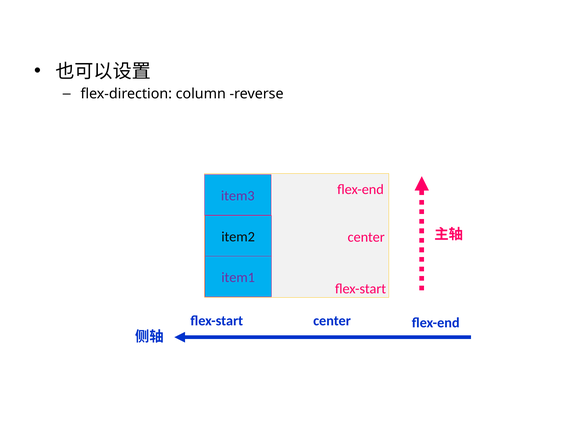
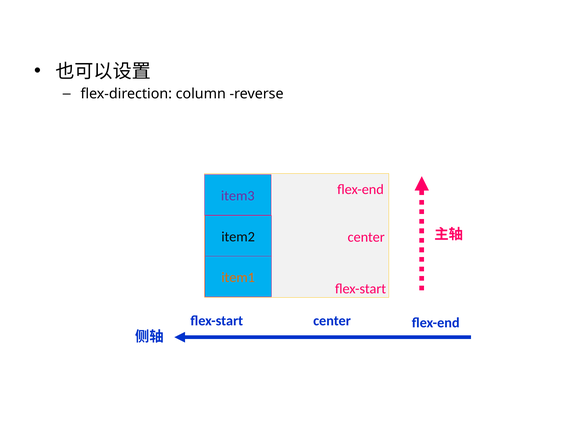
item1 colour: purple -> orange (238, 278)
